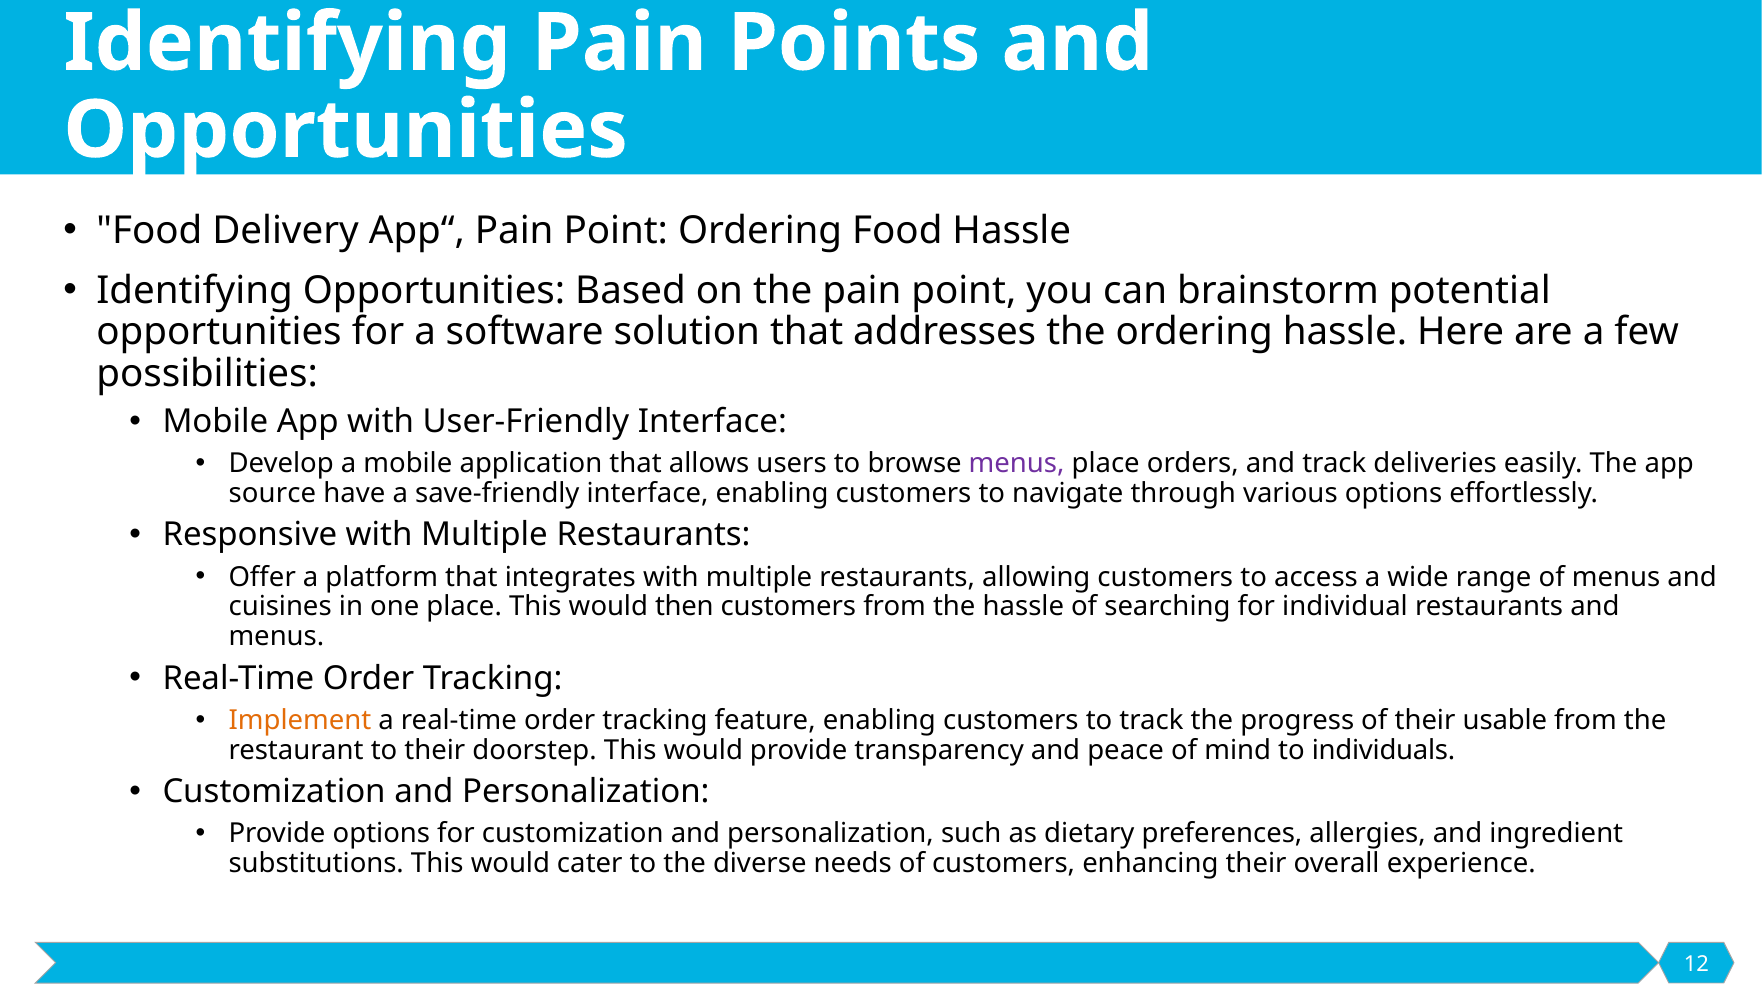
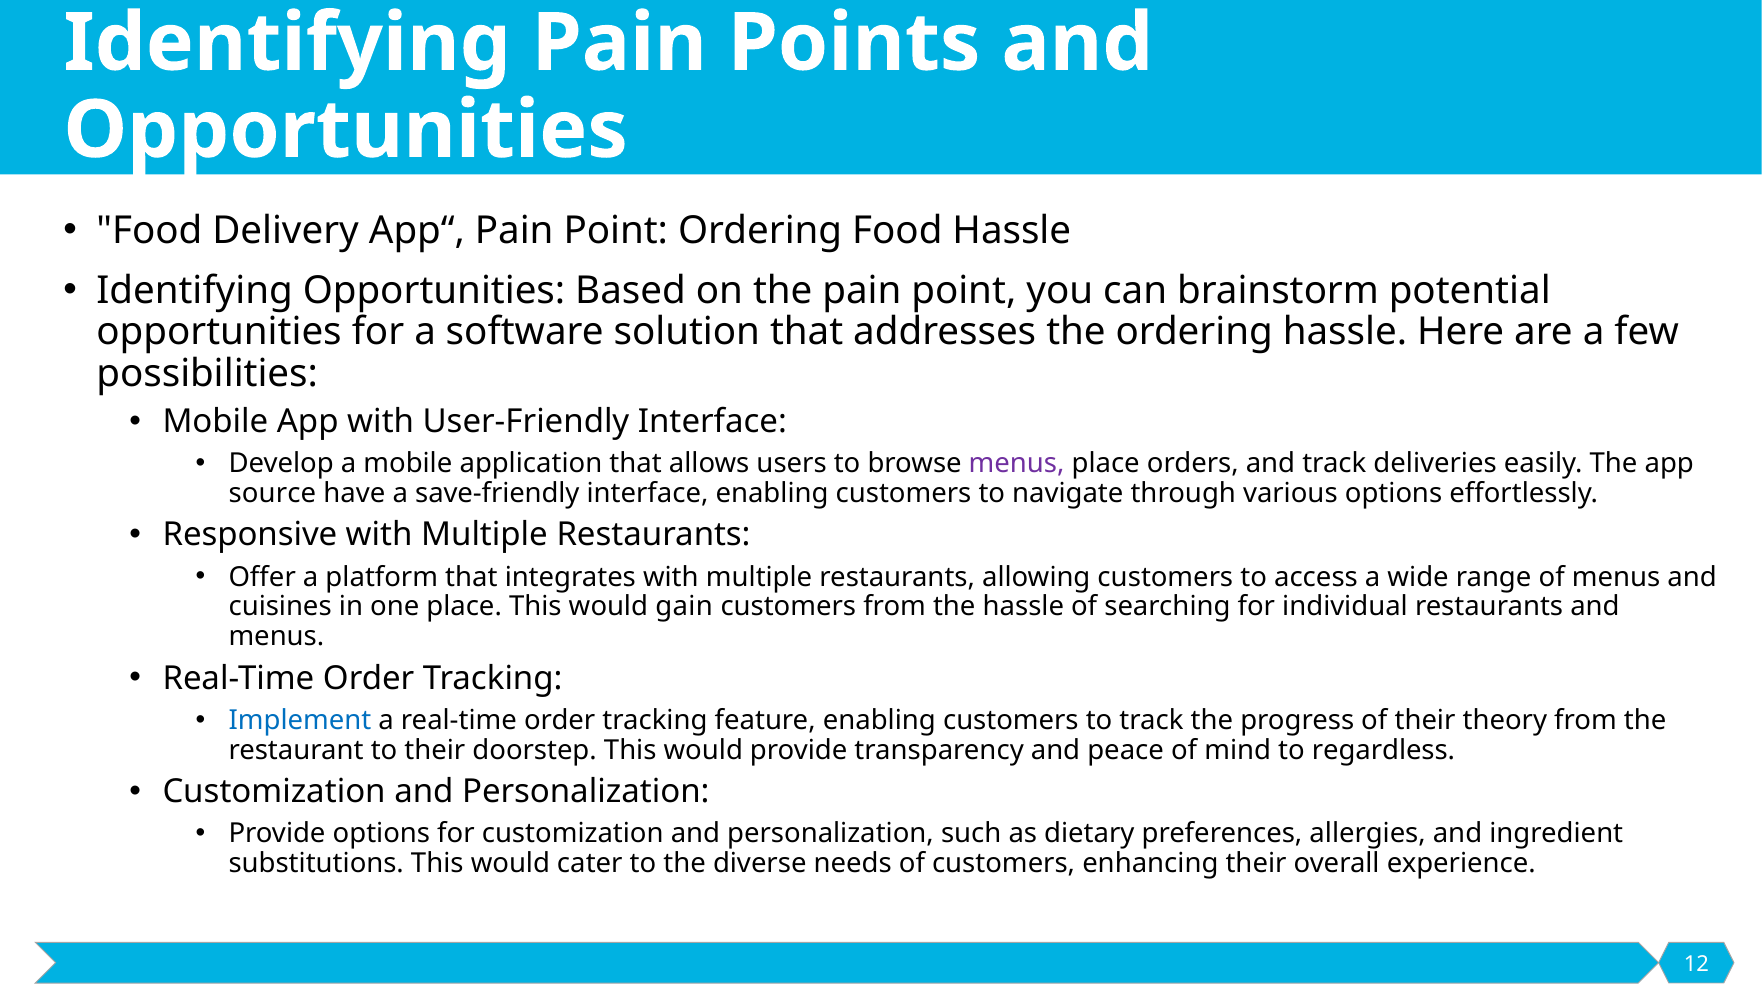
then: then -> gain (684, 607)
Implement colour: orange -> blue (300, 720)
usable: usable -> theory (1505, 720)
individuals: individuals -> regardless (1383, 750)
